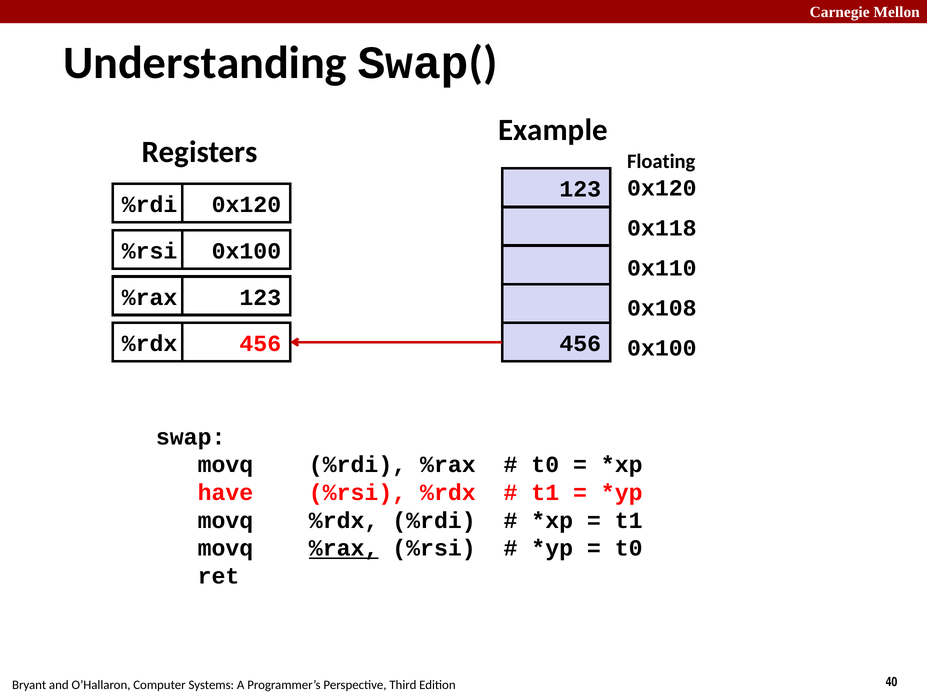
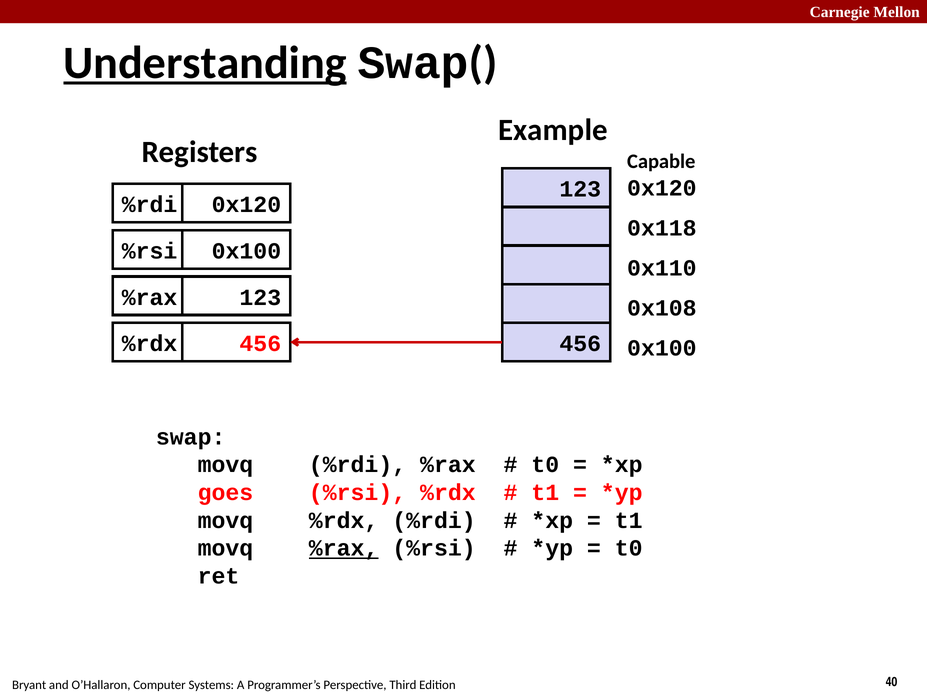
Understanding underline: none -> present (205, 63)
Floating: Floating -> Capable (661, 162)
have: have -> goes (225, 493)
